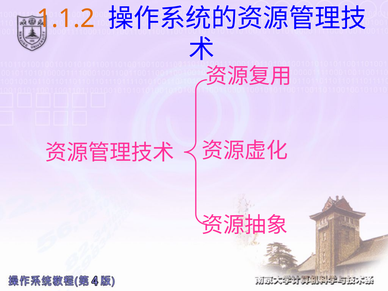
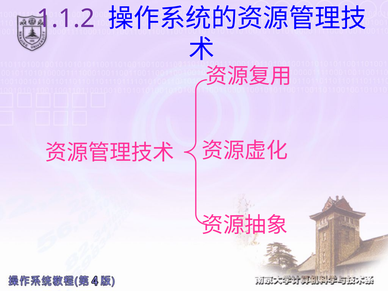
1.1.2 colour: orange -> purple (66, 19)
